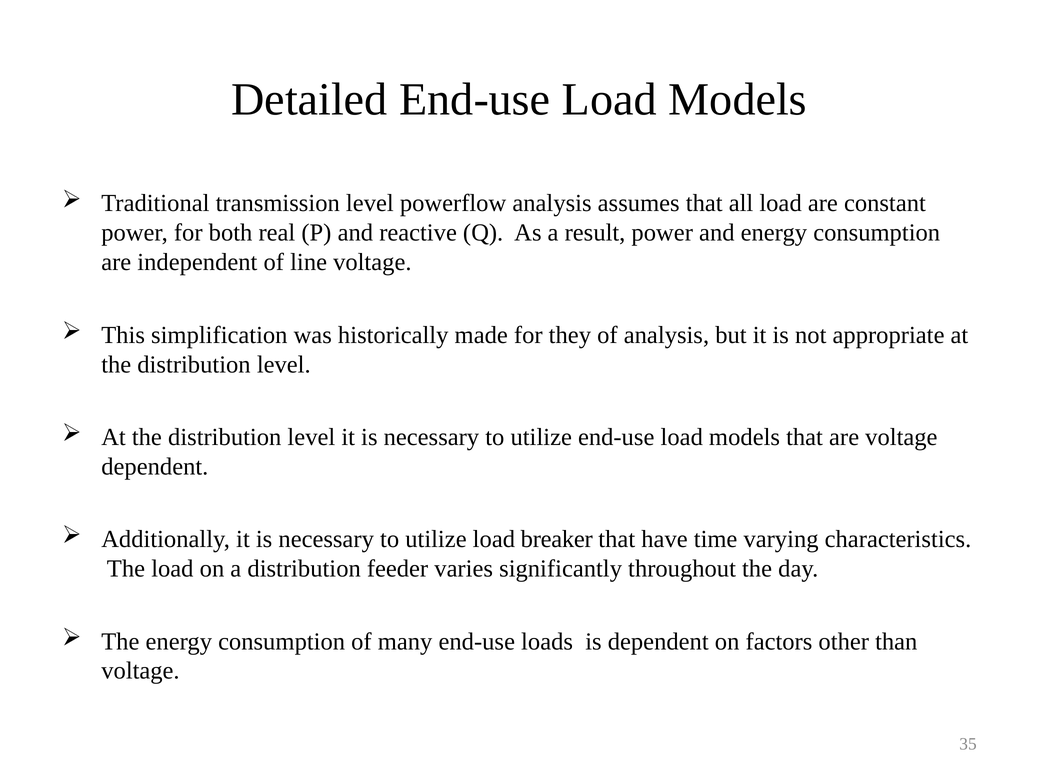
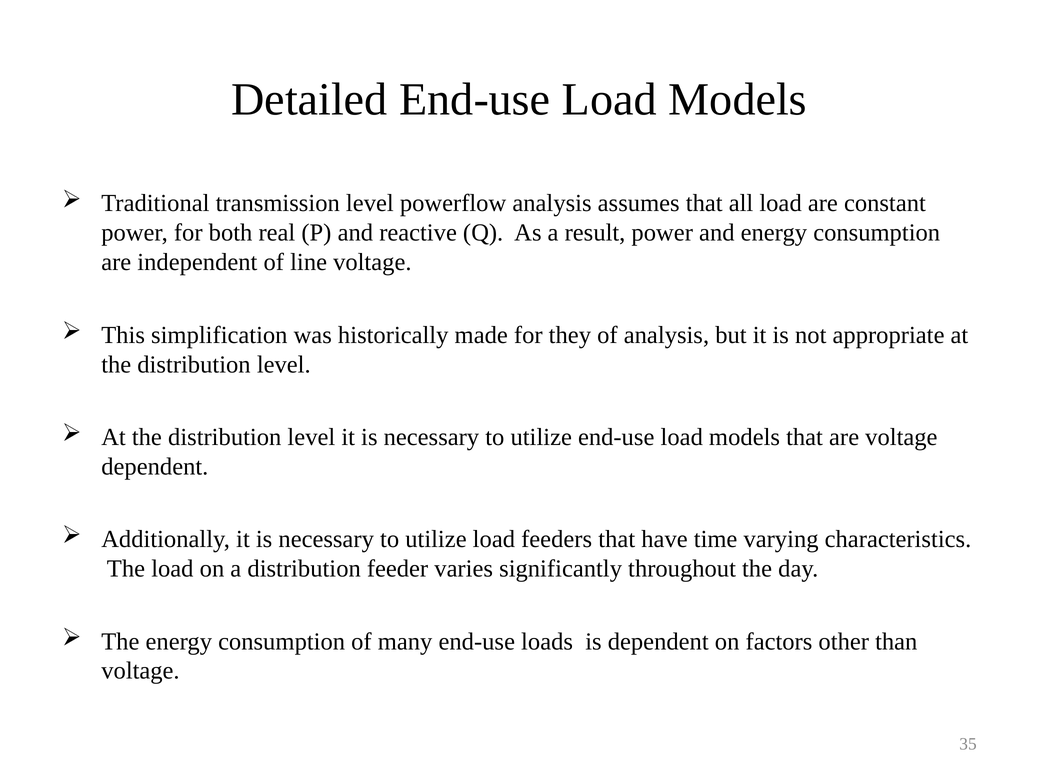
breaker: breaker -> feeders (557, 539)
